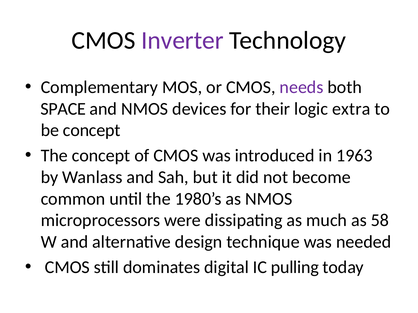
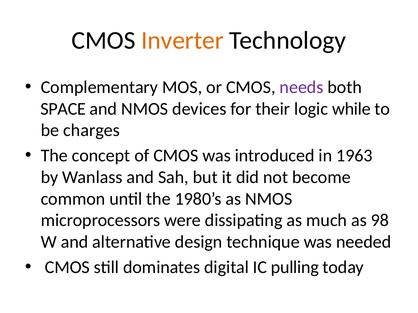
Inverter colour: purple -> orange (182, 40)
extra: extra -> while (351, 109)
be concept: concept -> charges (92, 131)
58: 58 -> 98 (380, 221)
